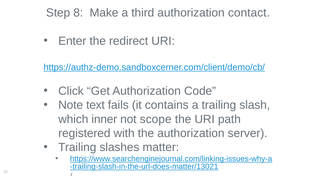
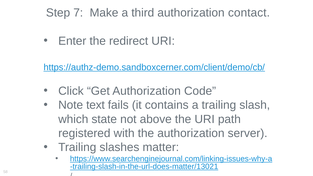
8: 8 -> 7 (78, 13)
inner: inner -> state (104, 119)
scope: scope -> above (156, 119)
